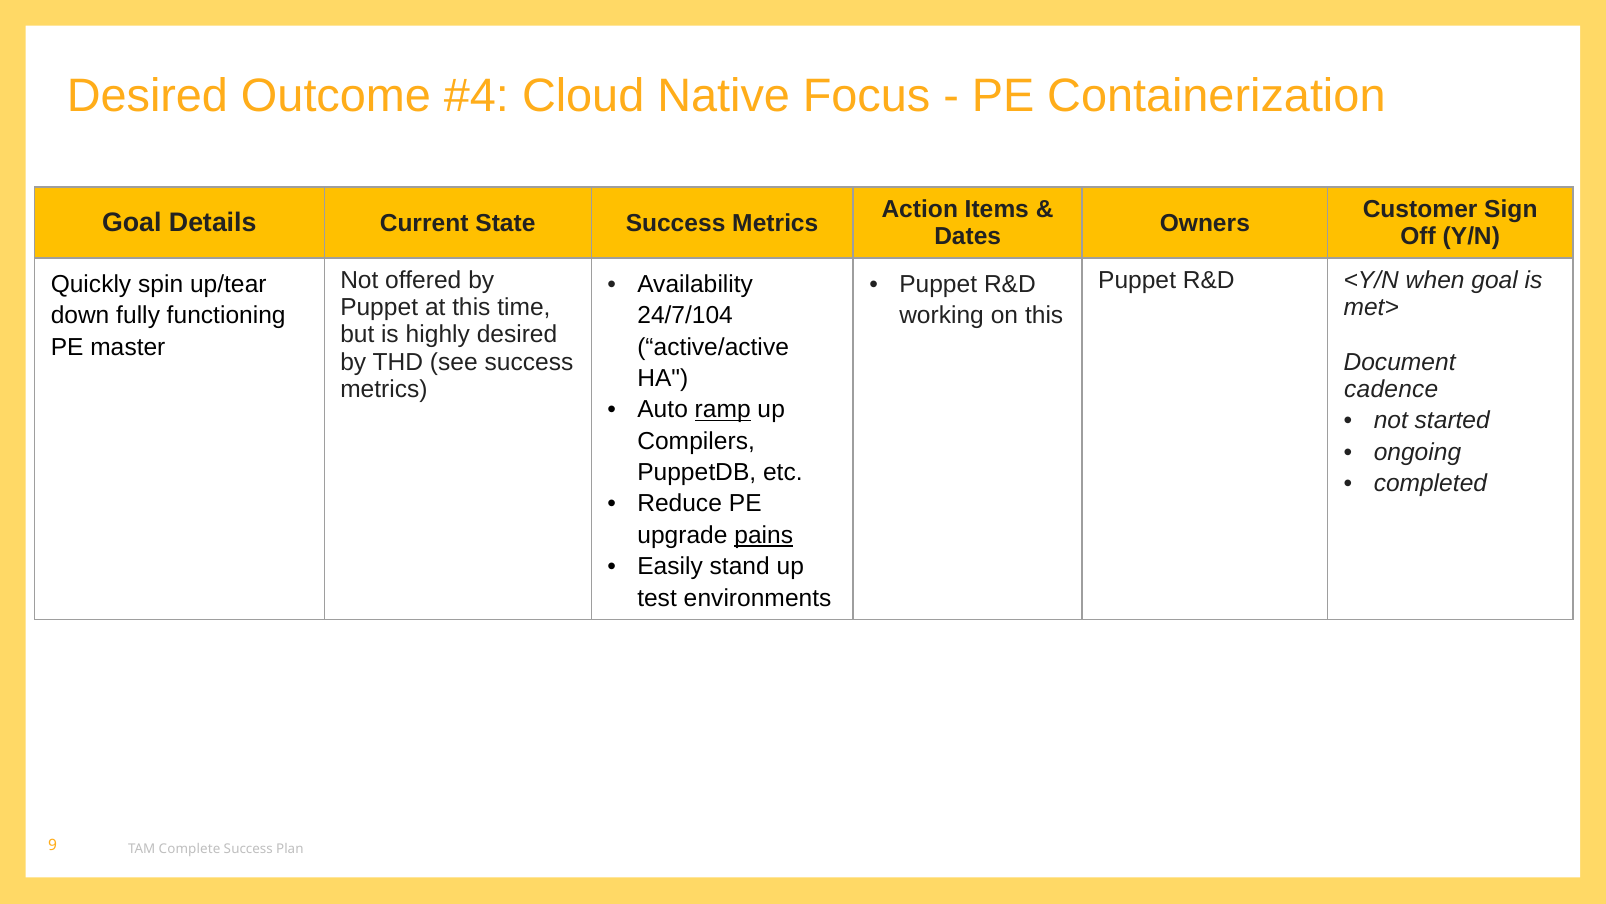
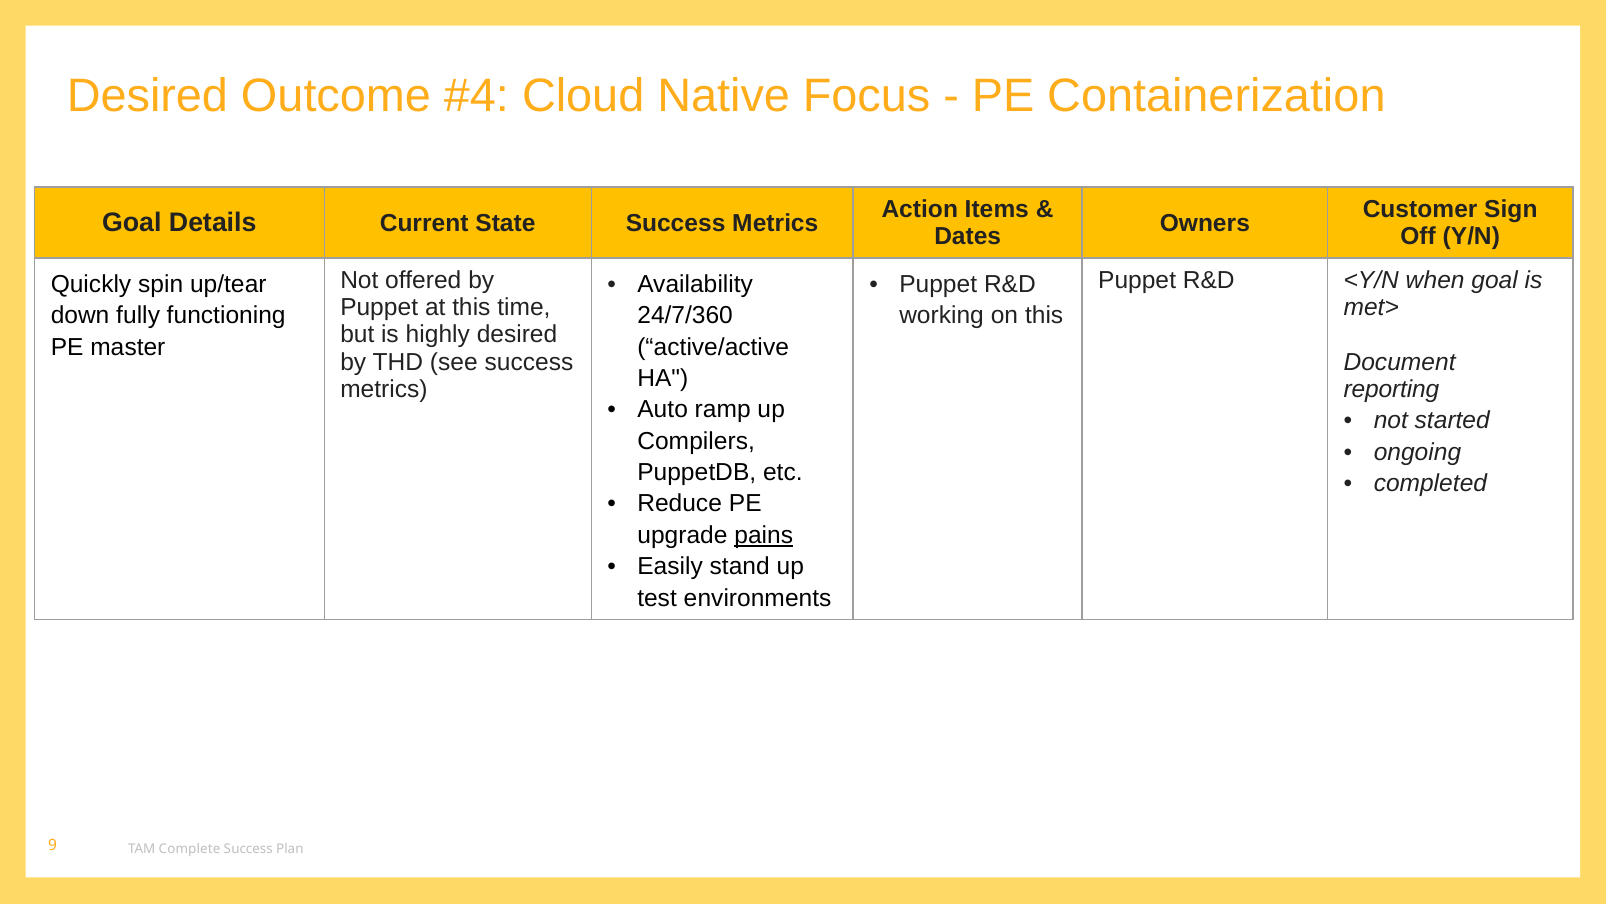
24/7/104: 24/7/104 -> 24/7/360 (685, 315)
cadence: cadence -> reporting (1391, 389)
ramp underline: present -> none (723, 409)
